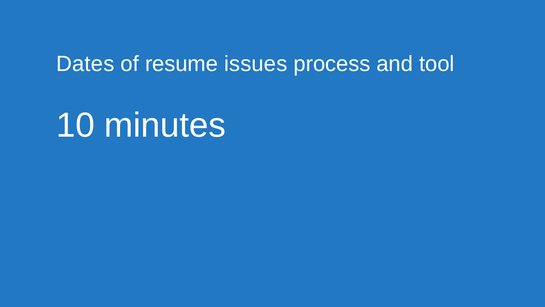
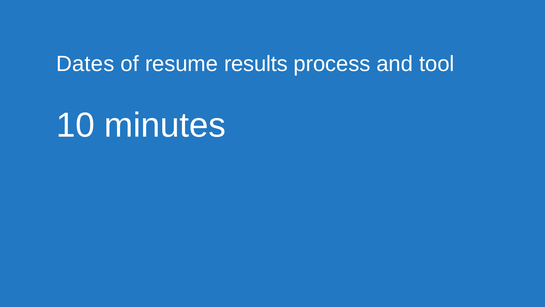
issues: issues -> results (256, 64)
